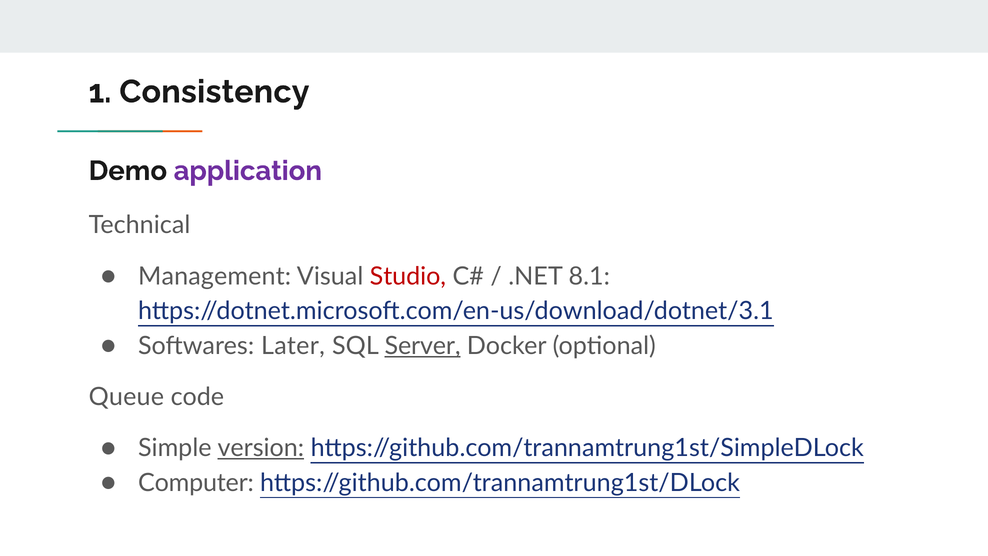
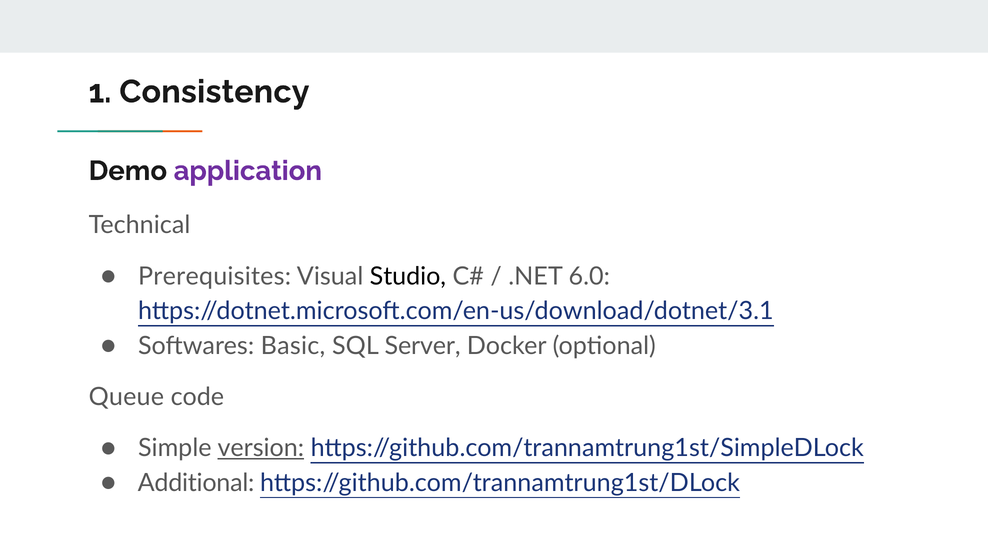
Management: Management -> Prerequisites (215, 276)
Studio colour: red -> black (408, 276)
8.1: 8.1 -> 6.0 (589, 276)
Later: Later -> Basic (293, 346)
Server underline: present -> none (423, 346)
Computer: Computer -> Additional (196, 483)
